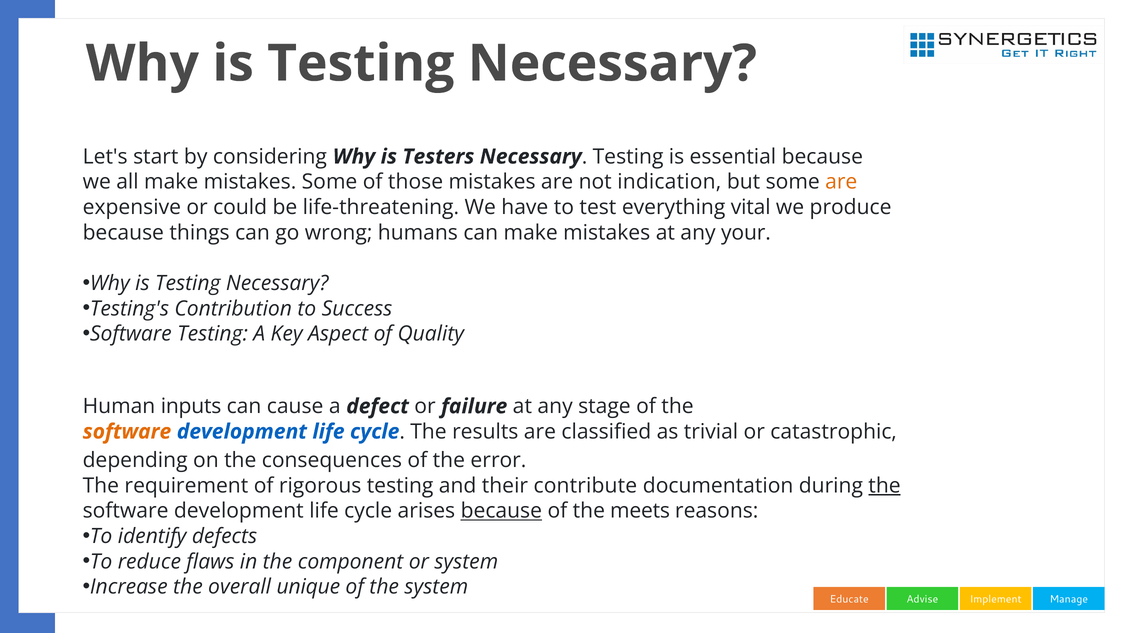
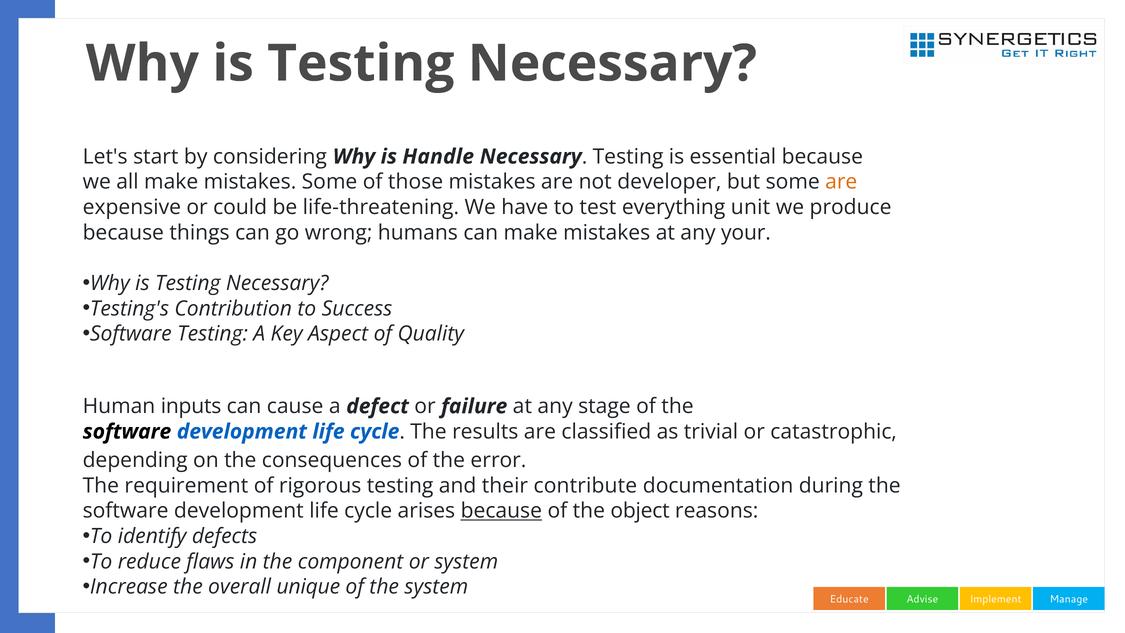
Testers: Testers -> Handle (438, 157)
indication: indication -> developer (669, 182)
vital: vital -> unit (751, 207)
software colour: orange -> black (127, 432)
the underline: present -> none (885, 486)
meets: meets -> object (640, 511)
